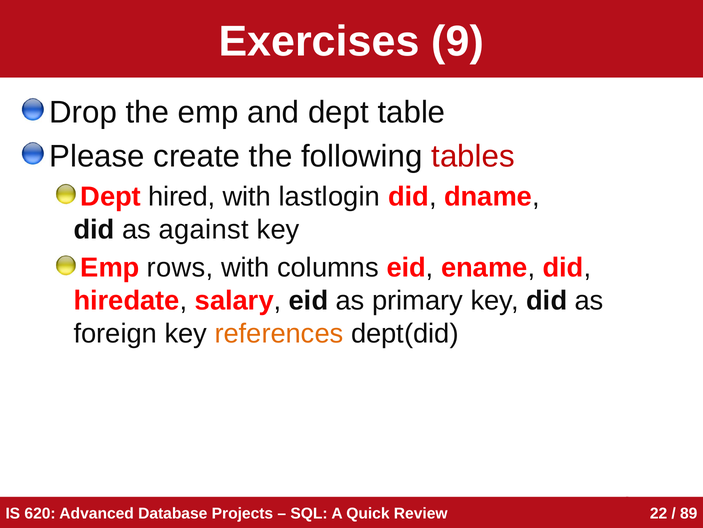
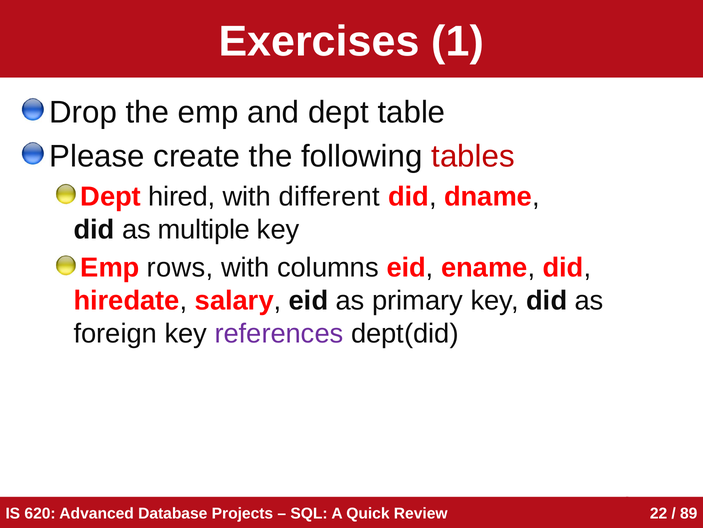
9: 9 -> 1 (458, 42)
lastlogin: lastlogin -> different (329, 196)
against: against -> multiple (204, 229)
references colour: orange -> purple (279, 333)
